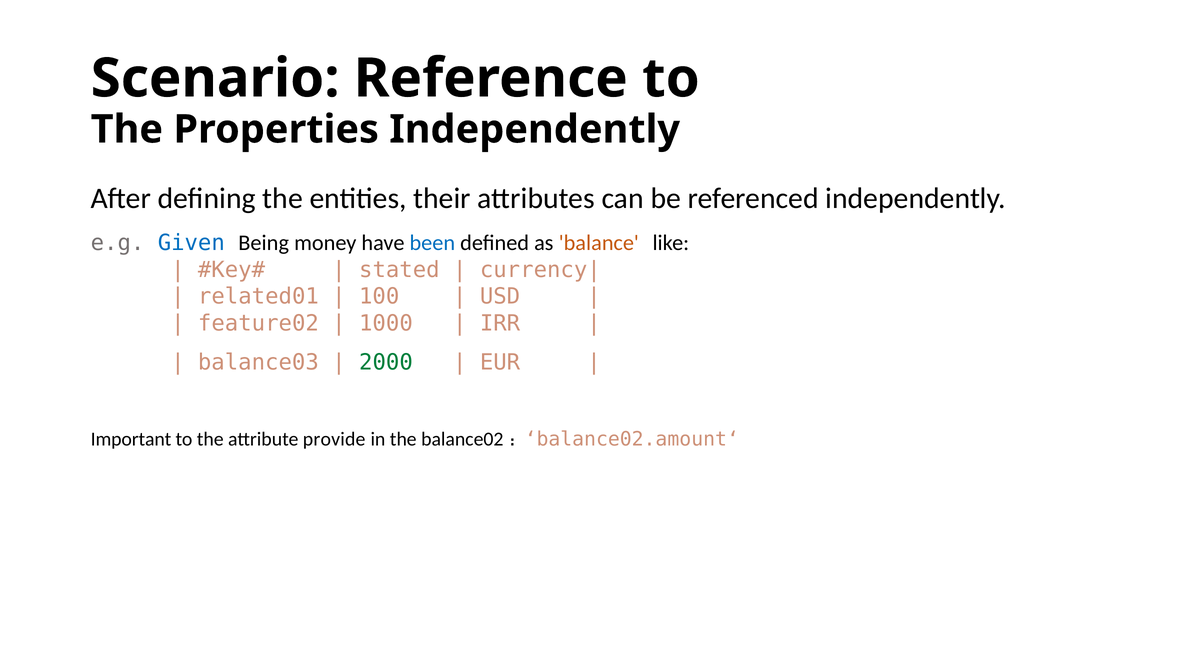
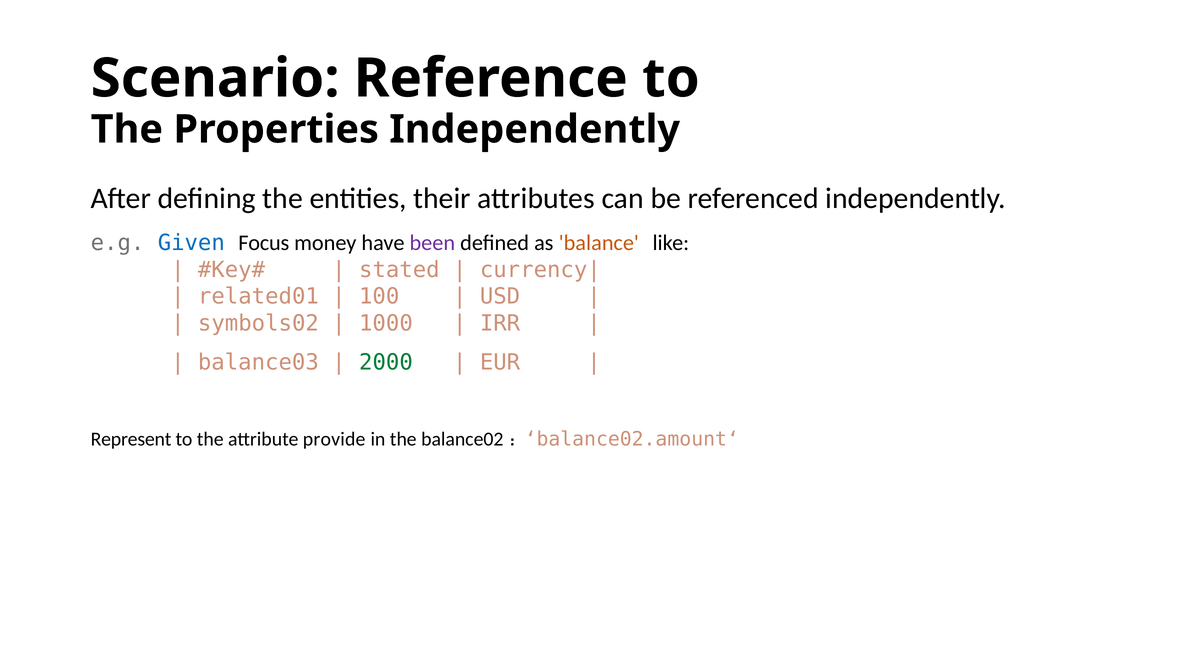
Being: Being -> Focus (264, 243)
been colour: blue -> purple (432, 243)
feature02: feature02 -> symbols02 (258, 323)
Important: Important -> Represent (131, 439)
